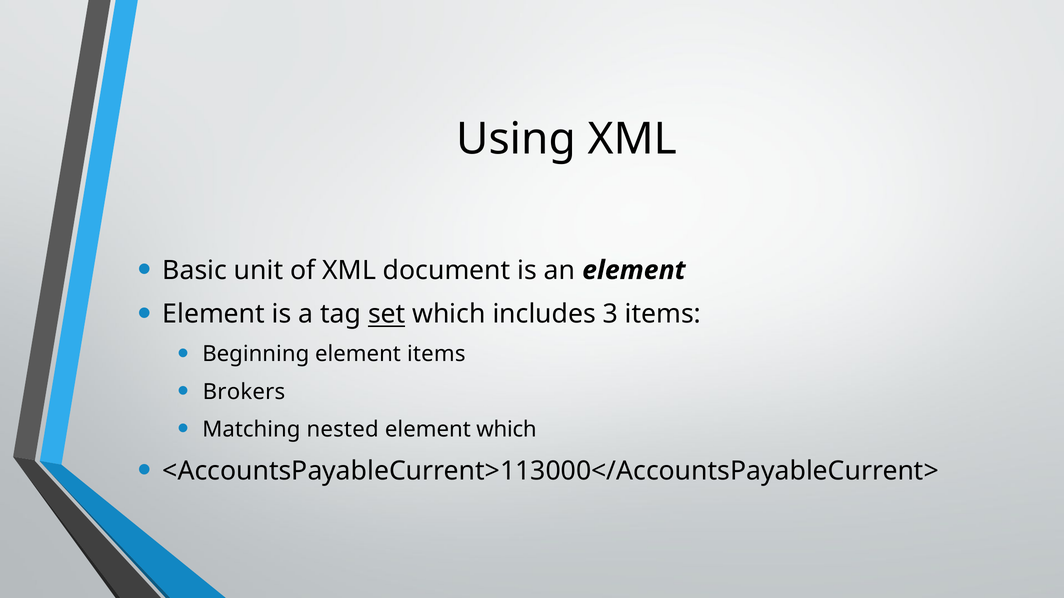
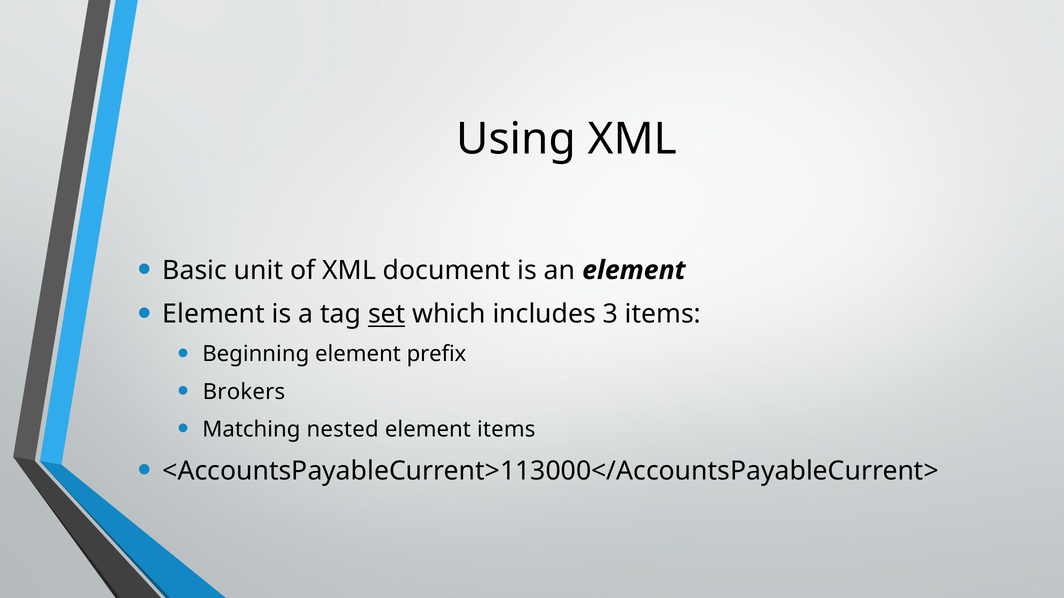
element items: items -> prefix (436, 354)
element which: which -> items (506, 430)
